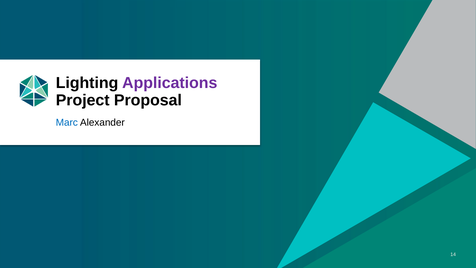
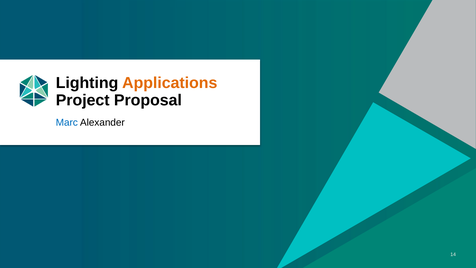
Applications colour: purple -> orange (170, 83)
